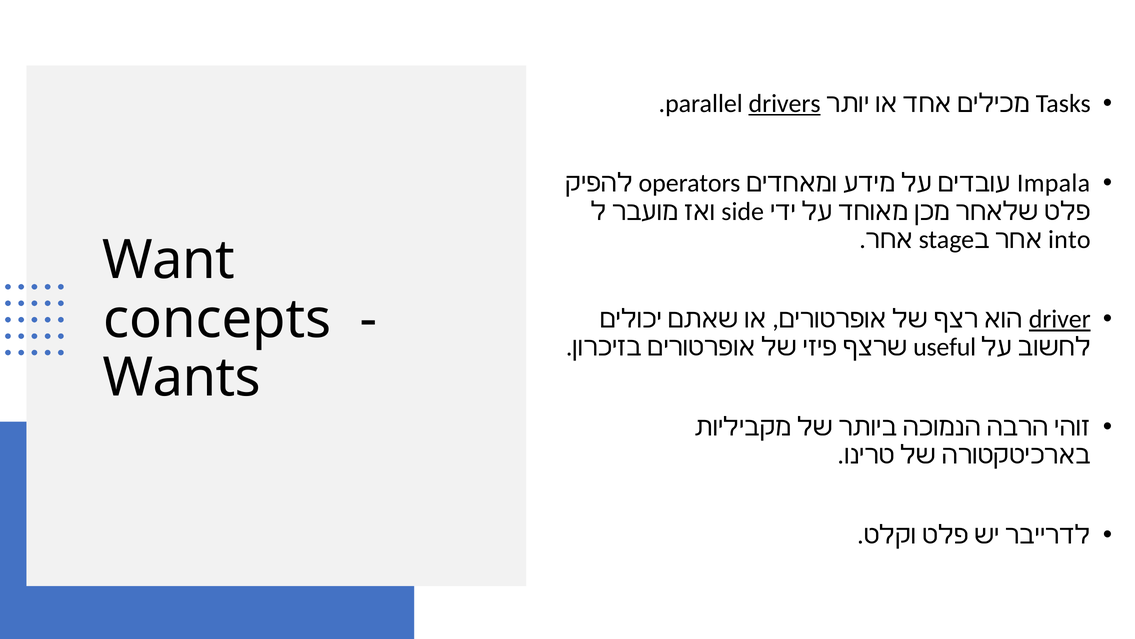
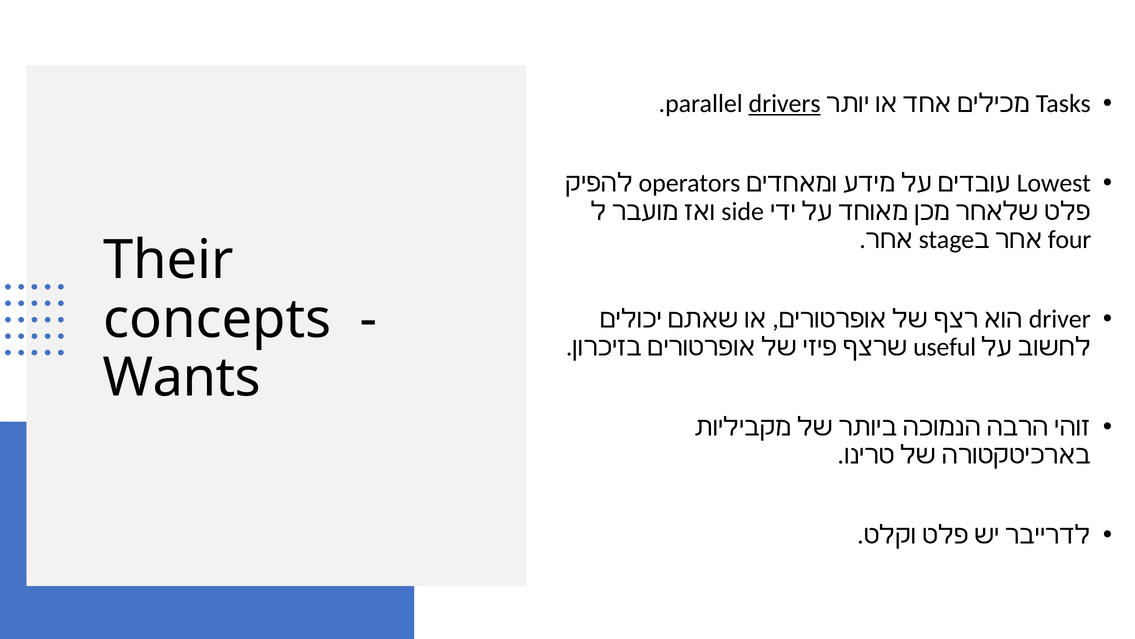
Impala: Impala -> Lowest (1054, 183)
into: into -> four (1070, 239)
Want: Want -> Their (168, 260)
driver underline: present -> none (1060, 319)
